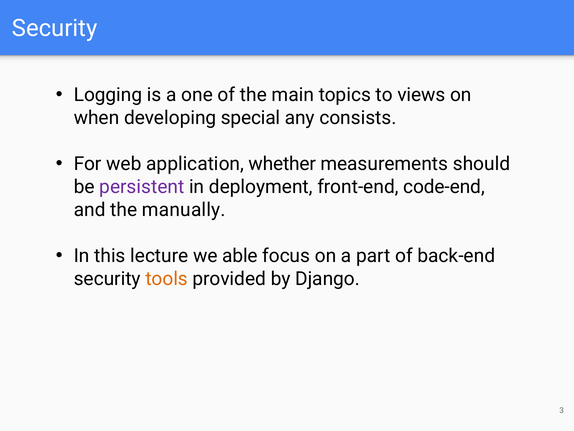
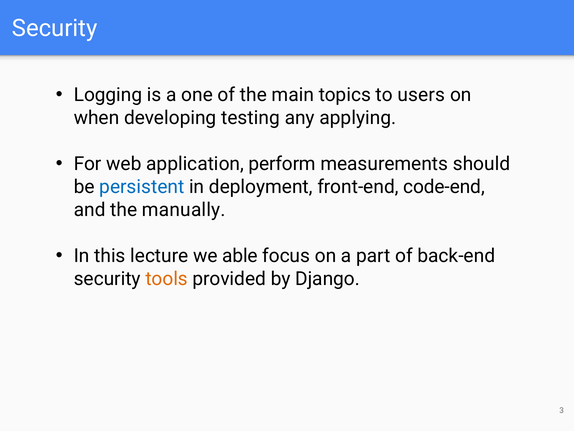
views: views -> users (421, 95)
special: special -> testing (250, 118)
consists: consists -> applying (358, 118)
whether: whether -> perform (282, 164)
persistent colour: purple -> blue (142, 187)
